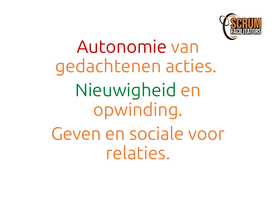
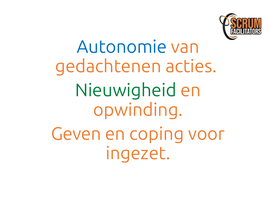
Autonomie colour: red -> blue (122, 47)
sociale: sociale -> coping (157, 134)
relaties: relaties -> ingezet (138, 153)
